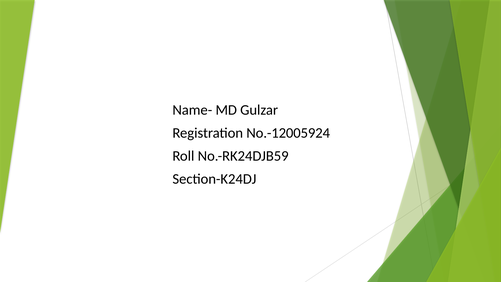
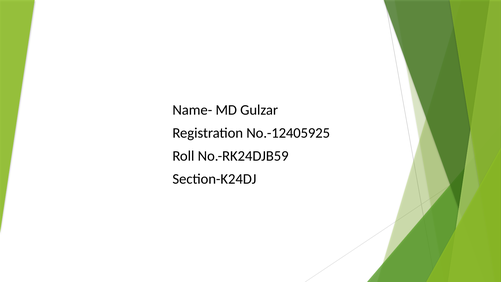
No.-12005924: No.-12005924 -> No.-12405925 (288, 133)
